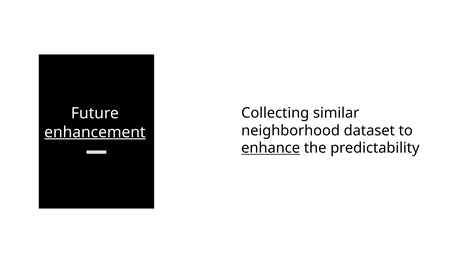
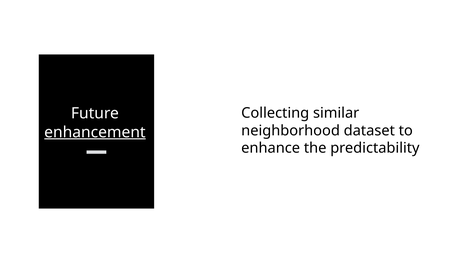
enhance underline: present -> none (271, 148)
